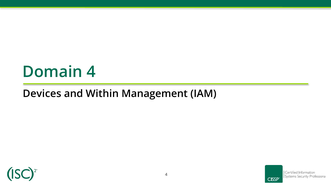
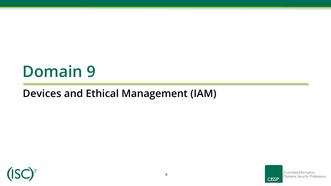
Domain 4: 4 -> 9 (91, 72)
Within: Within -> Ethical (102, 94)
